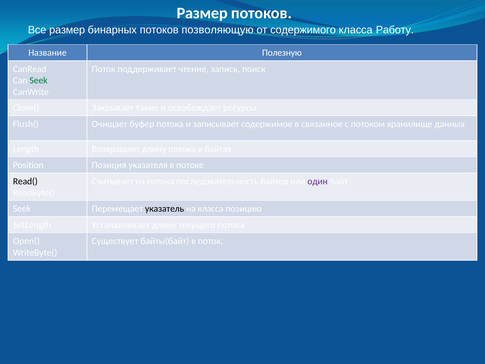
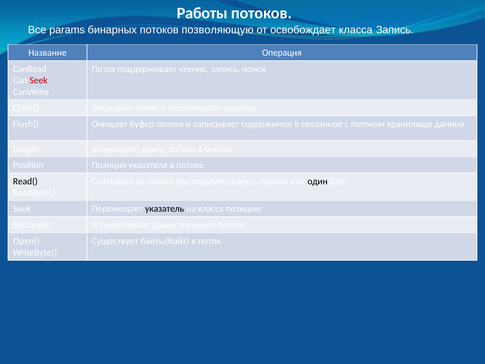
Размер: Размер -> Работы (202, 13)
Все размер: размер -> params (67, 30)
от содержимого: содержимого -> освобождает (303, 30)
класса Работу: Работу -> Запись (395, 30)
Полезную: Полезную -> Операция (282, 53)
Seek colour: green -> red (39, 80)
один colour: purple -> black (318, 181)
